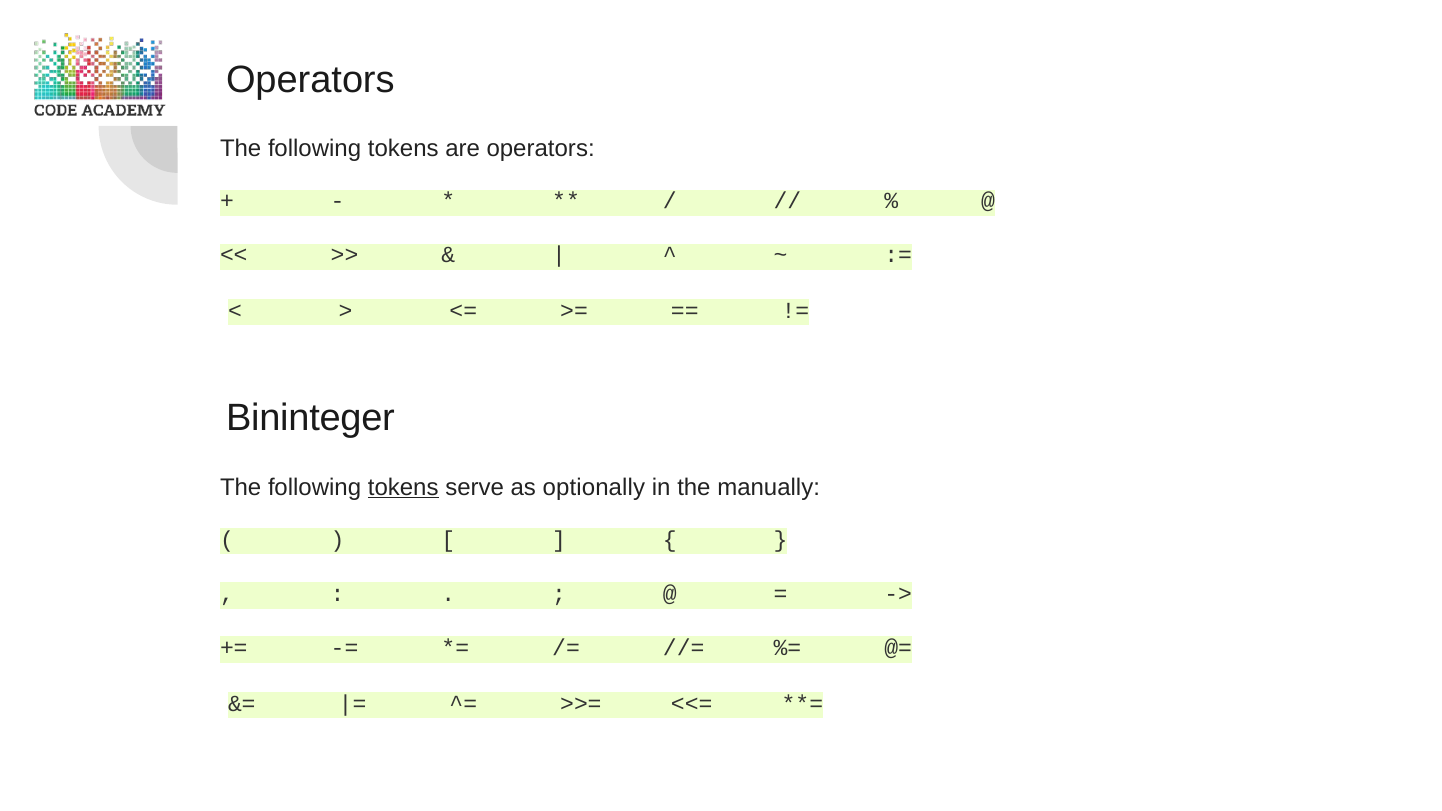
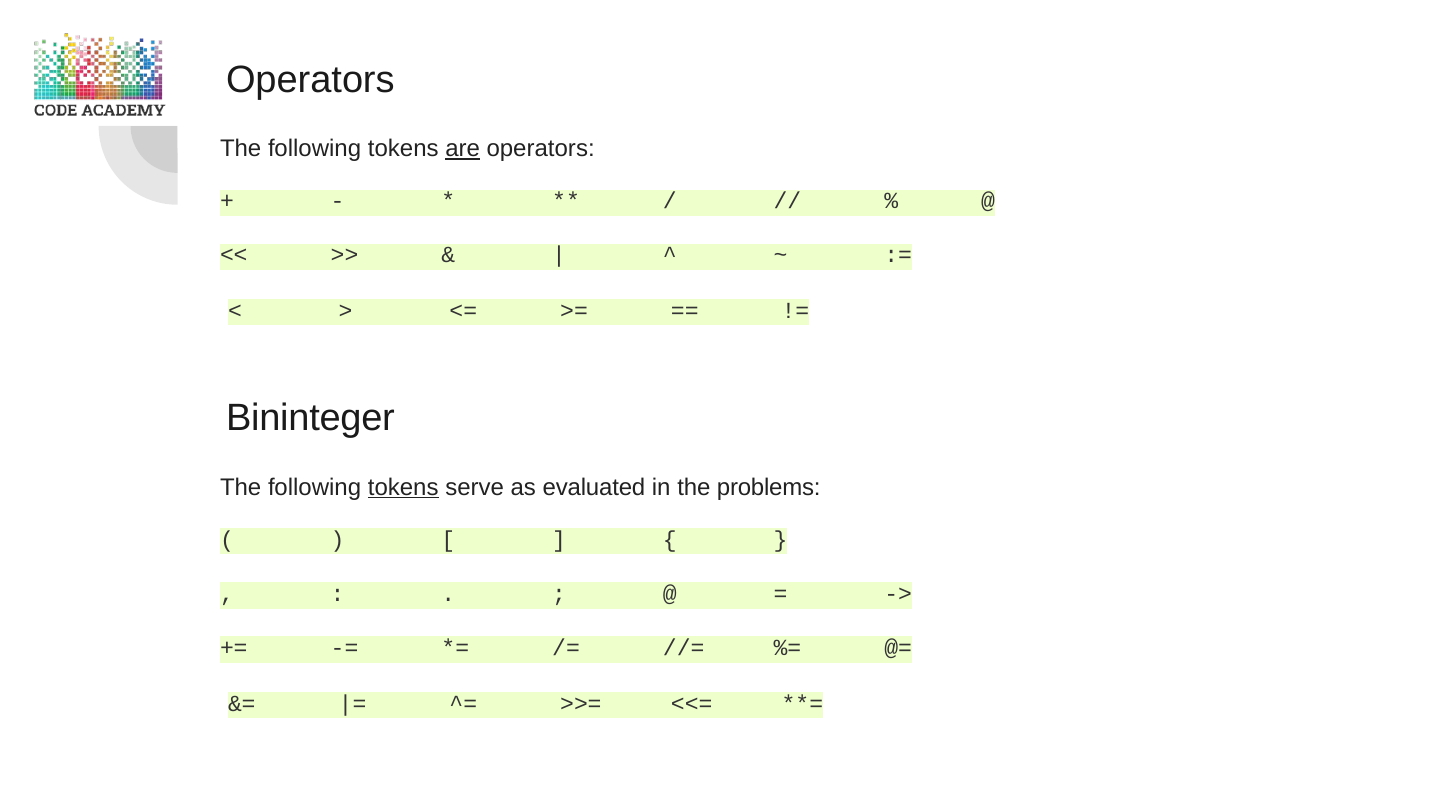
are underline: none -> present (463, 149)
optionally: optionally -> evaluated (594, 487)
manually: manually -> problems (769, 487)
